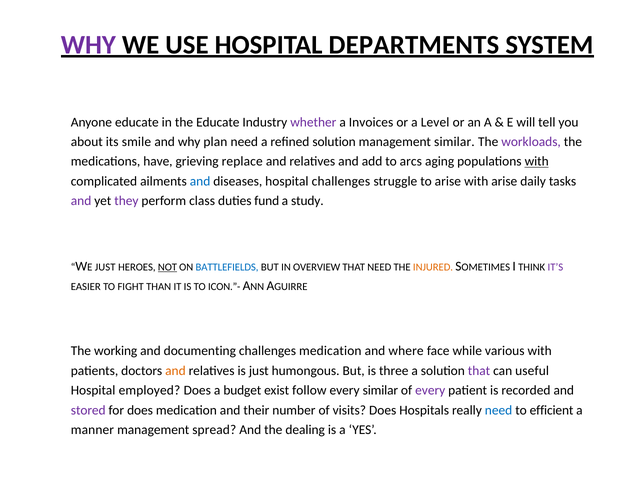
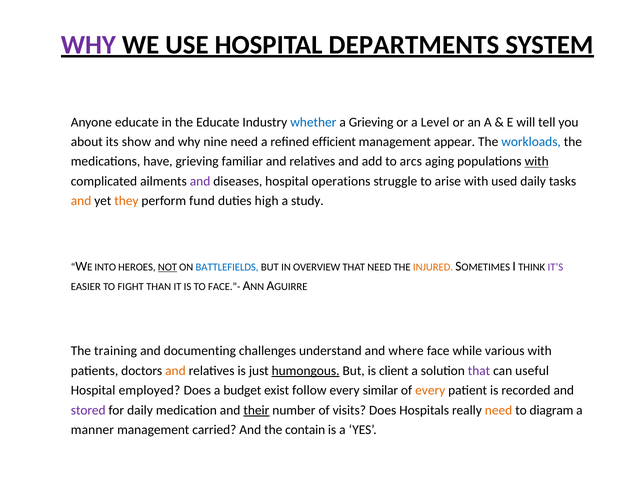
whether colour: purple -> blue (313, 122)
a Invoices: Invoices -> Grieving (371, 122)
smile: smile -> show (136, 142)
plan: plan -> nine (215, 142)
refined solution: solution -> efficient (334, 142)
management similar: similar -> appear (455, 142)
workloads colour: purple -> blue (531, 142)
replace: replace -> familiar (242, 162)
and colour: blue -> purple (200, 181)
hospital challenges: challenges -> operations (341, 181)
with arise: arise -> used (504, 181)
and colour: purple -> orange (81, 201)
they colour: purple -> orange (126, 201)
class: class -> fund (202, 201)
fund: fund -> high (267, 201)
E JUST: JUST -> INTO (105, 267)
ICON.”-: ICON.”- -> FACE.”- (224, 287)
working: working -> training (116, 351)
challenges medication: medication -> understand (330, 351)
humongous underline: none -> present (306, 371)
three: three -> client (394, 371)
every colour: purple -> orange (430, 390)
for does: does -> daily (140, 410)
their underline: none -> present (256, 410)
need colour: blue -> orange (499, 410)
efficient: efficient -> diagram (552, 410)
spread: spread -> carried (214, 430)
dealing: dealing -> contain (305, 430)
